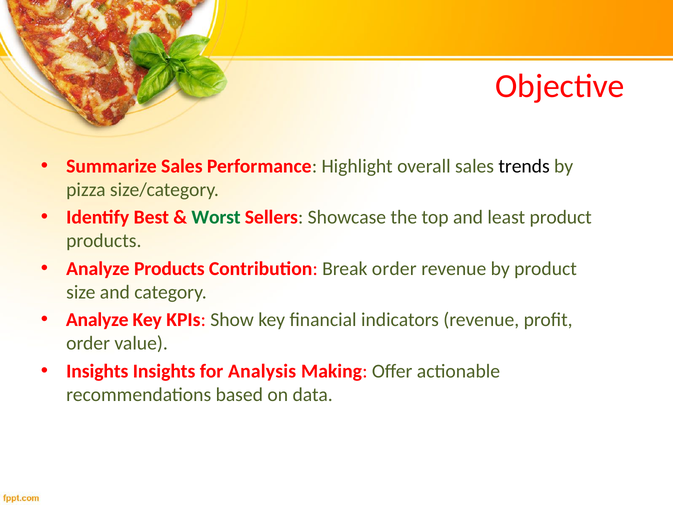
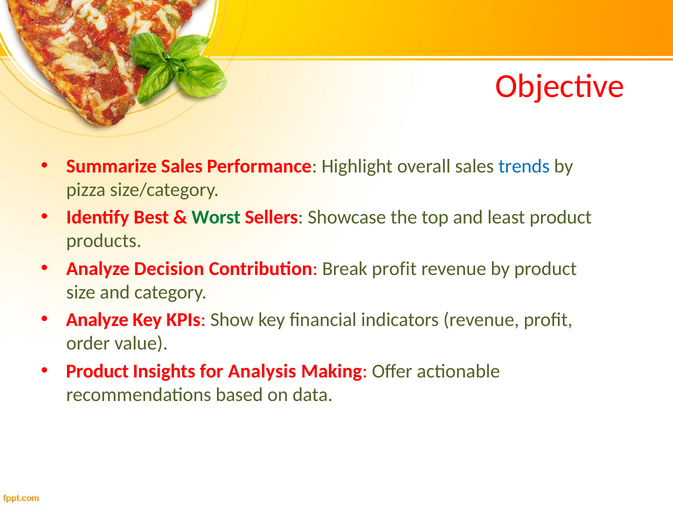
trends colour: black -> blue (524, 166)
Analyze Products: Products -> Decision (169, 269)
Break order: order -> profit (394, 269)
Insights: Insights -> Product (97, 371)
